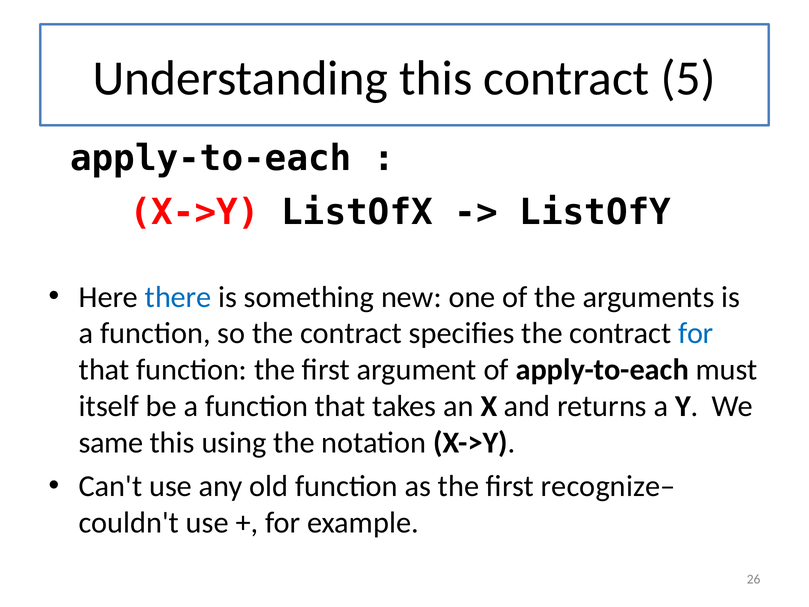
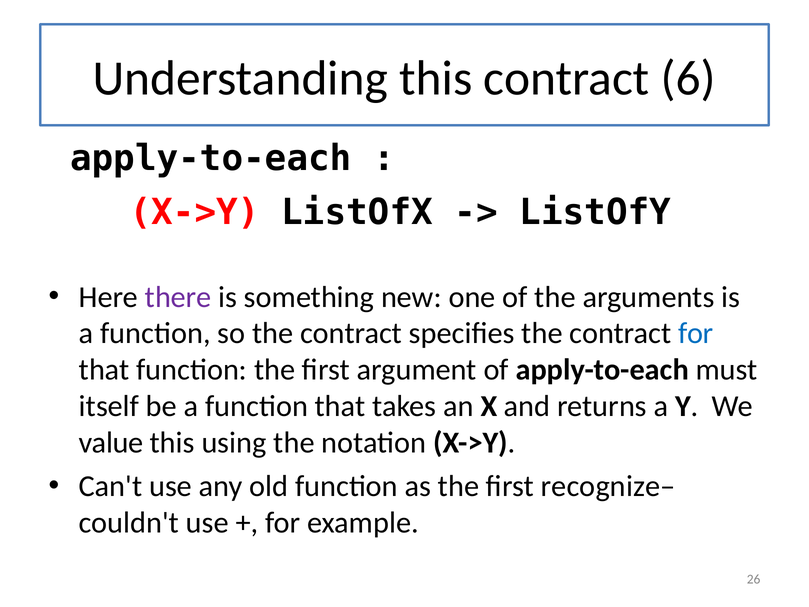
5: 5 -> 6 (688, 78)
there colour: blue -> purple (178, 297)
same: same -> value (111, 443)
